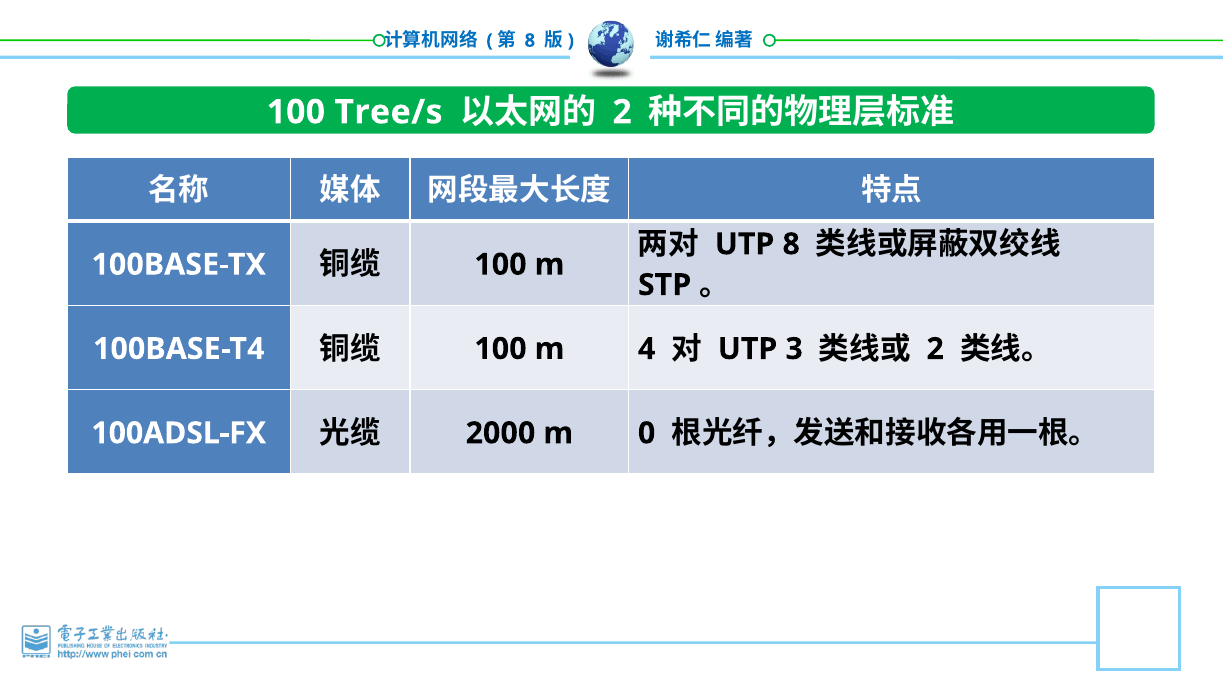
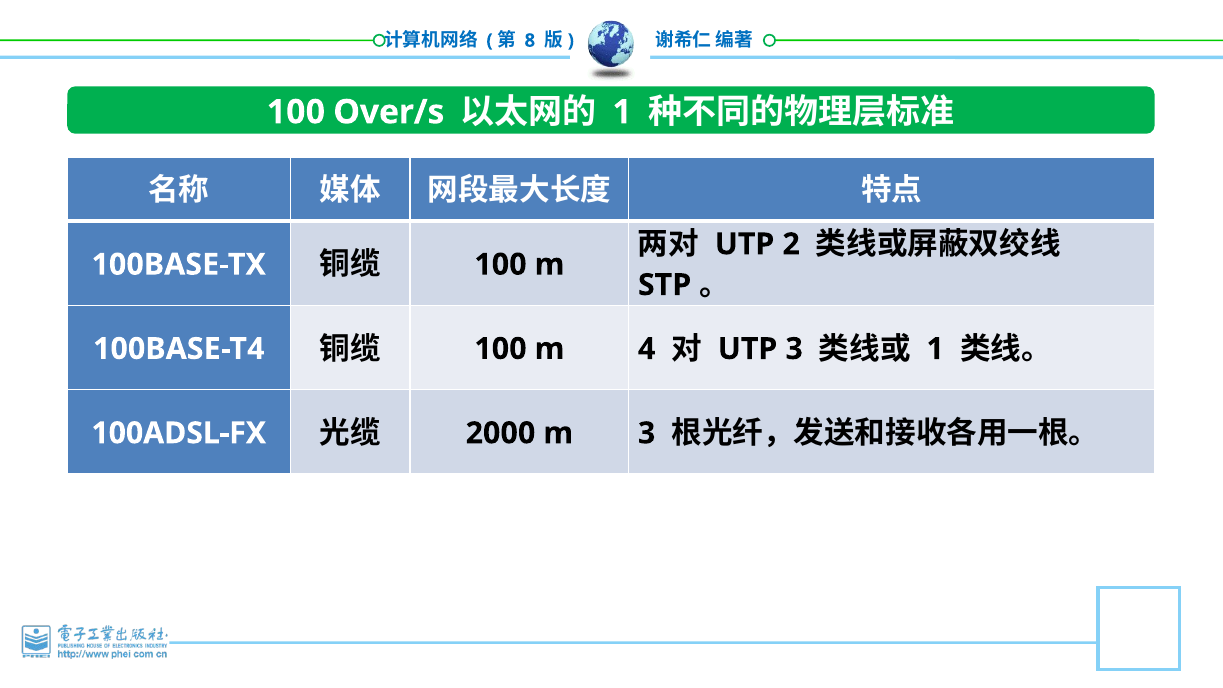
Tree/s: Tree/s -> Over/s (389, 112)
2: 2 -> 1 (622, 112)
UTP 8: 8 -> 2 (791, 244)
2: 2 -> 1 (935, 349)
m 0: 0 -> 3 (647, 433)
